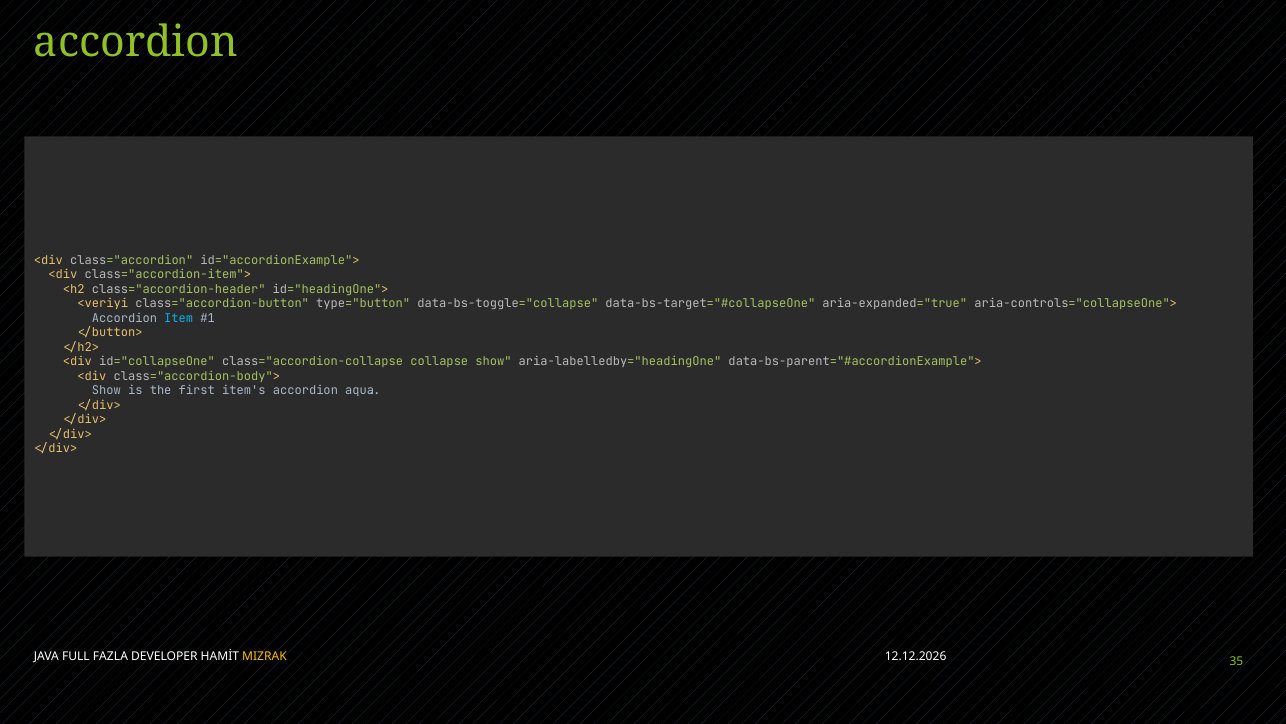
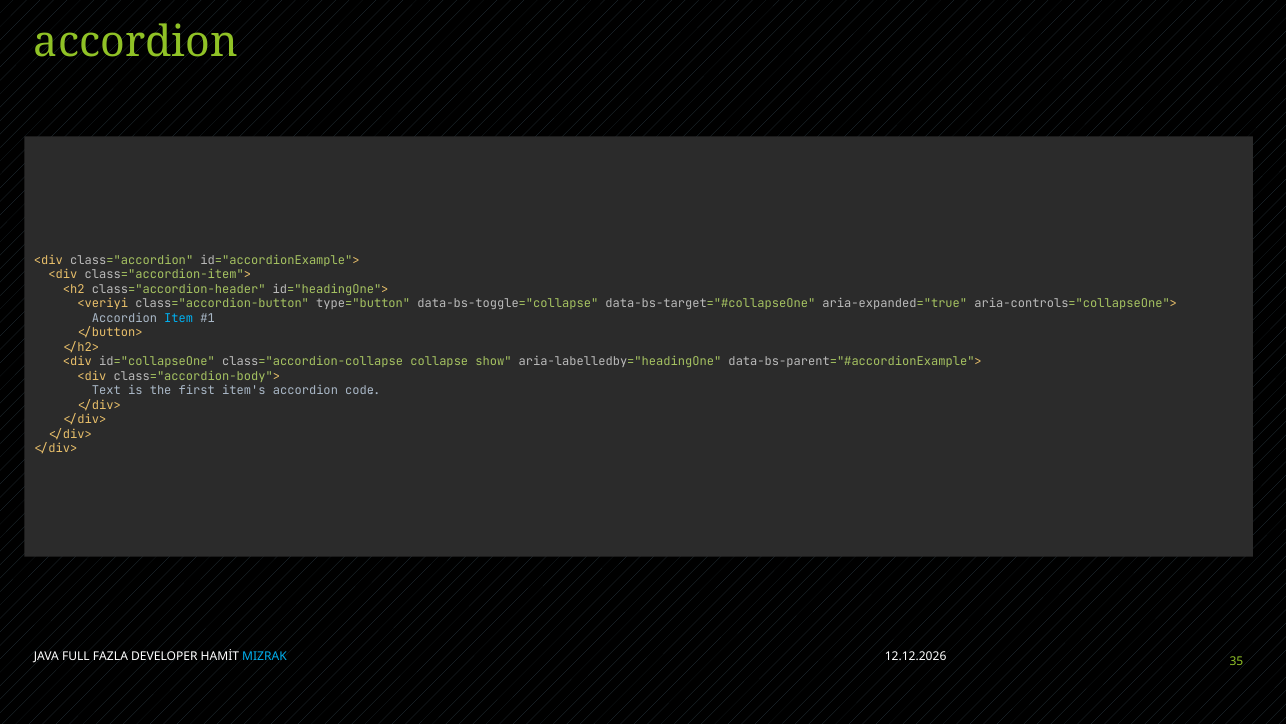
Show: Show -> Text (106, 391)
aqua: aqua -> code (363, 391)
MIZRAK colour: yellow -> light blue (264, 656)
